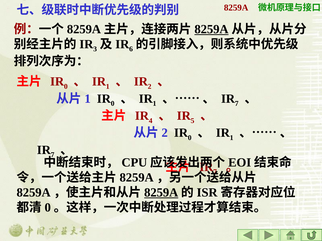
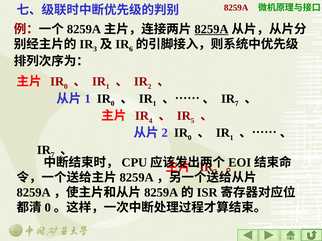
8259A underline: present -> none (161, 193)
